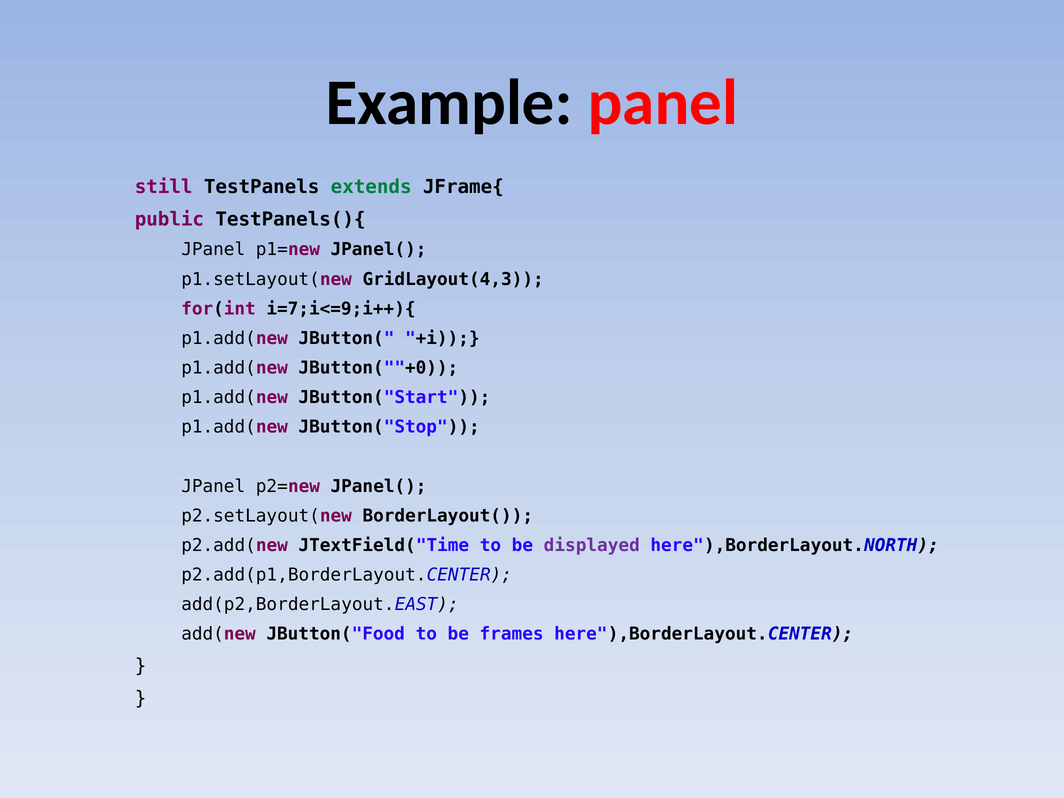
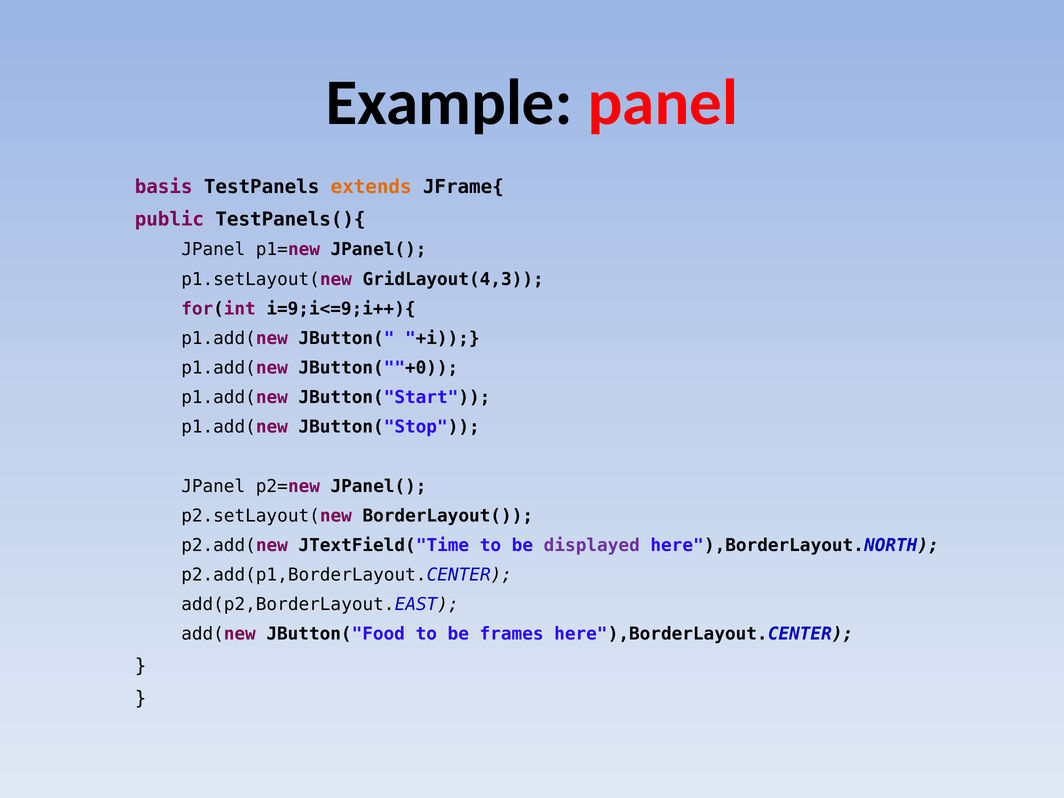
still: still -> basis (164, 187)
extends colour: green -> orange (371, 187)
i=7;i<=9;i++){: i=7;i<=9;i++){ -> i=9;i<=9;i++){ (341, 309)
